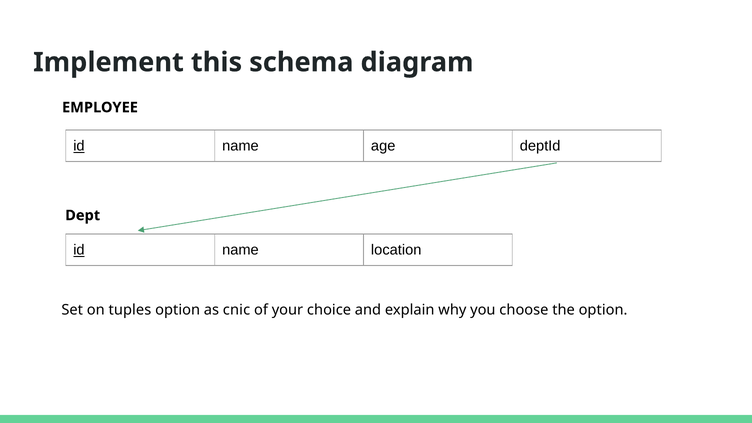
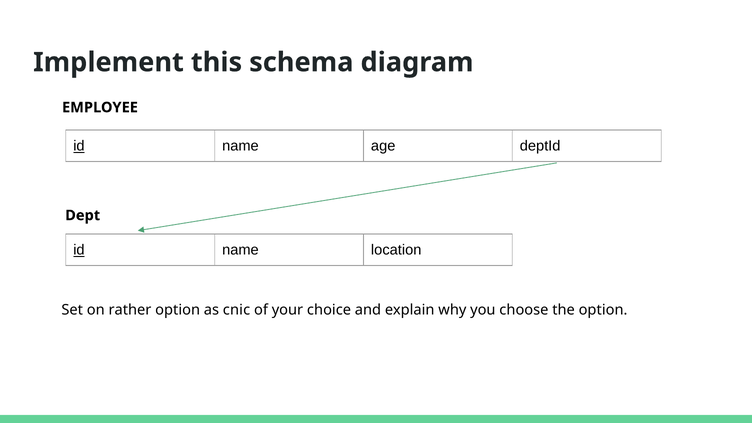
tuples: tuples -> rather (130, 310)
